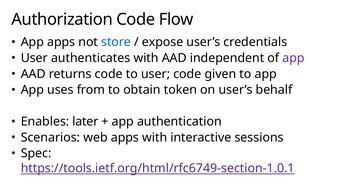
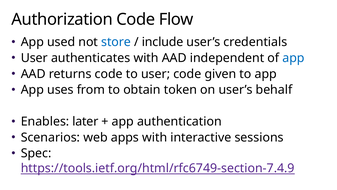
App apps: apps -> used (61, 42)
expose: expose -> include (163, 42)
app colour: purple -> blue (293, 58)
https://tools.ietf.org/html/rfc6749-section-1.0.1: https://tools.ietf.org/html/rfc6749-section-1.0.1 -> https://tools.ietf.org/html/rfc6749-section-7.4.9 (158, 168)
